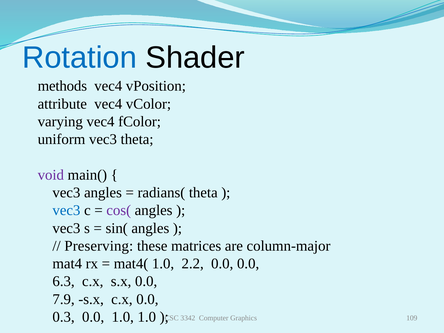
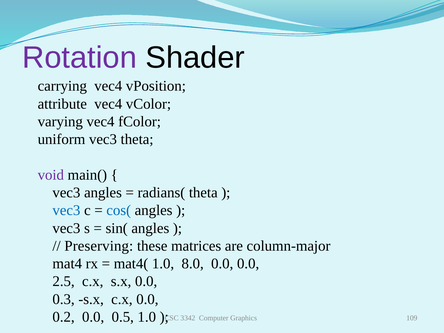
Rotation colour: blue -> purple (80, 58)
methods: methods -> carrying (62, 86)
cos( colour: purple -> blue (119, 210)
2.2: 2.2 -> 8.0 (193, 264)
6.3: 6.3 -> 2.5 (64, 281)
7.9: 7.9 -> 0.3 (64, 299)
0.3: 0.3 -> 0.2 (64, 317)
0.0 1.0: 1.0 -> 0.5 (123, 317)
